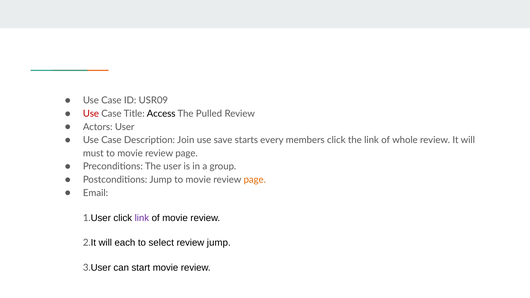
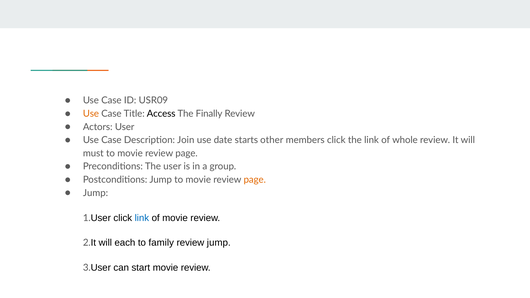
Use colour: red -> orange (91, 114)
Pulled: Pulled -> Finally (209, 114)
save: save -> date (223, 140)
every: every -> other (272, 140)
Email: Email -> Jump (95, 193)
link colour: purple -> blue (142, 218)
select: select -> family (161, 243)
